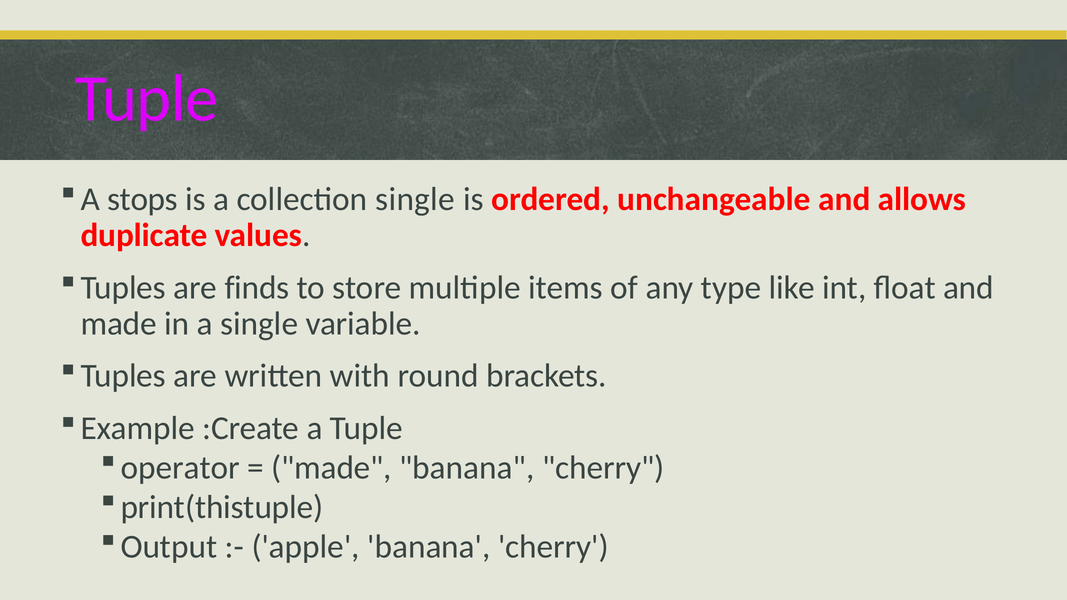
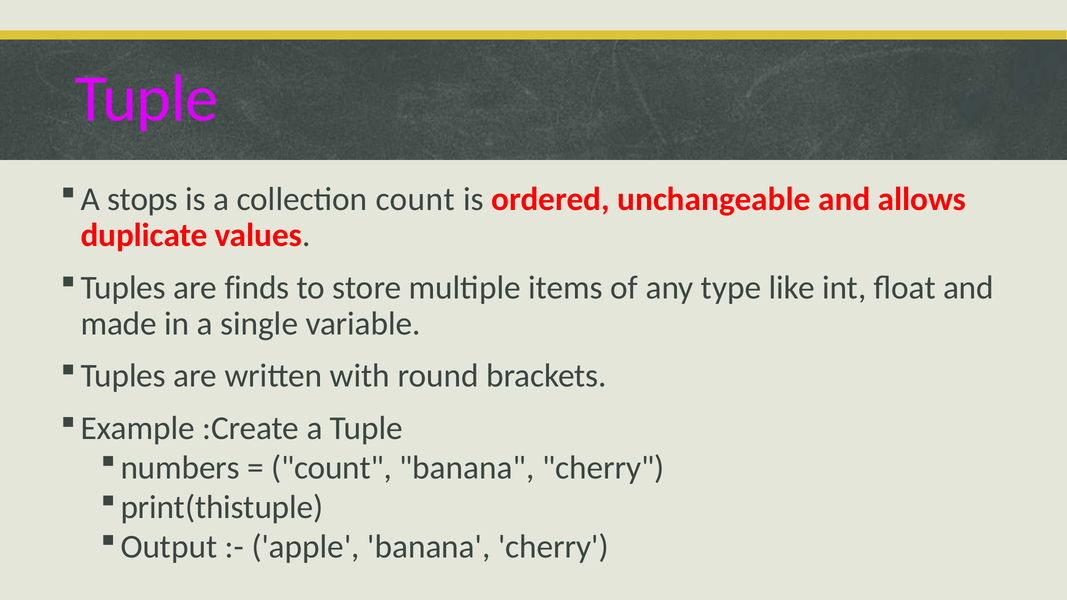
collection single: single -> count (415, 199)
operator: operator -> numbers (180, 468)
made: made -> count (332, 468)
